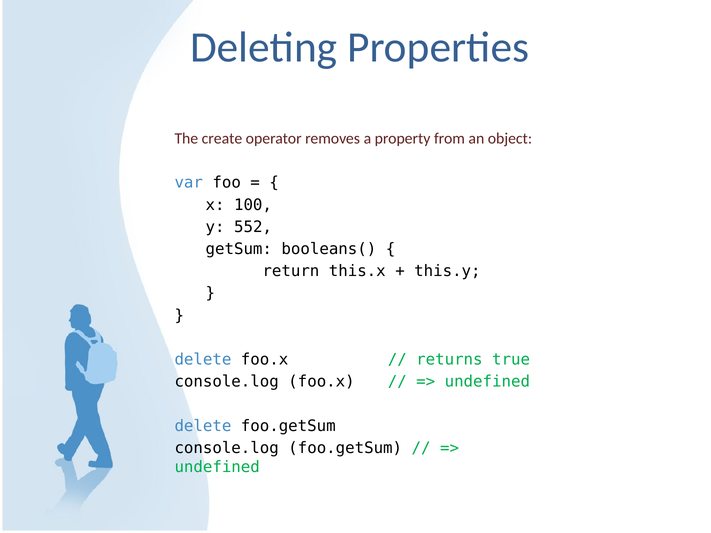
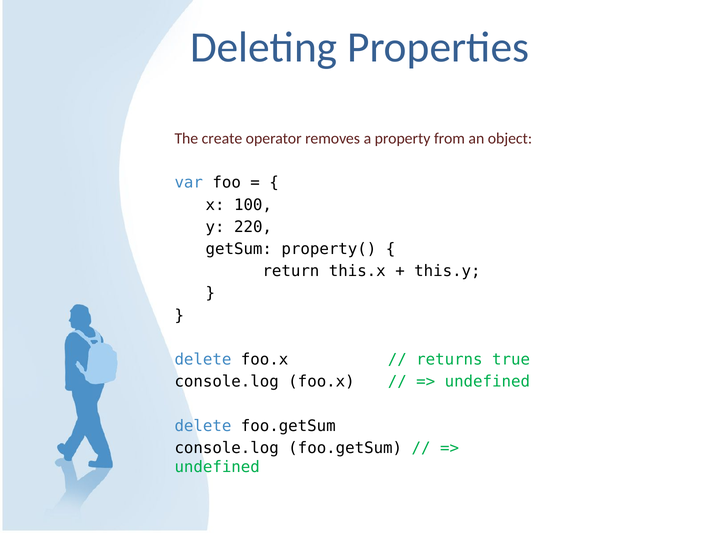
552: 552 -> 220 (253, 227)
booleans(: booleans( -> property( (329, 249)
